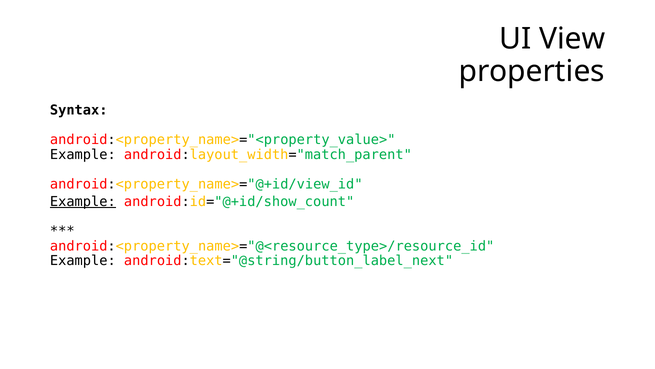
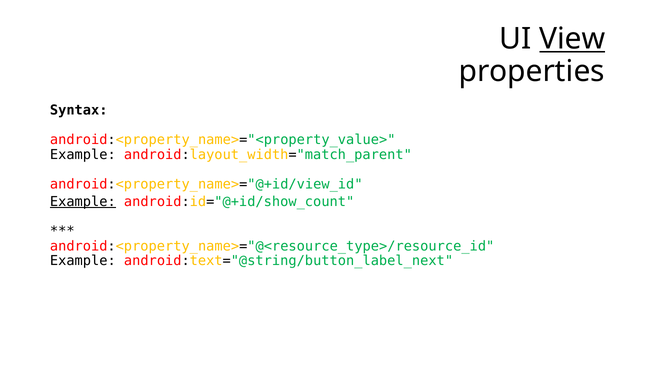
View underline: none -> present (572, 39)
